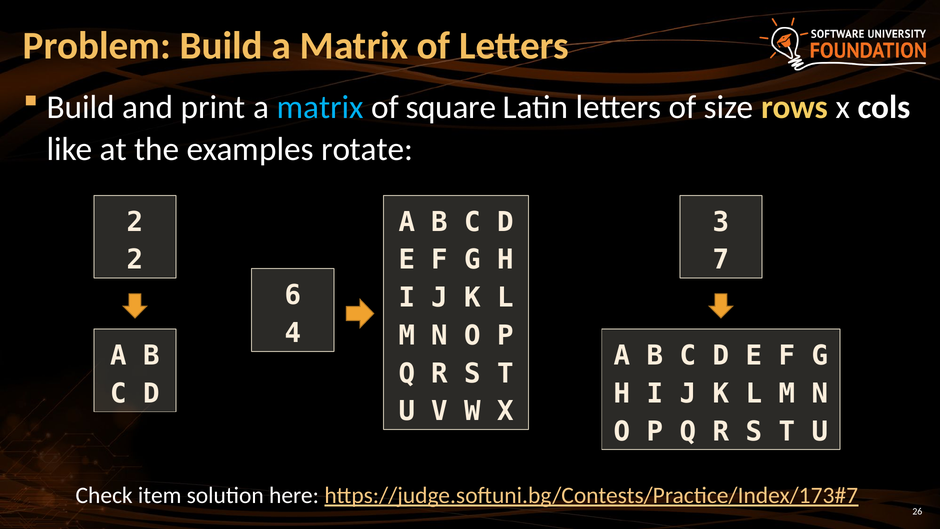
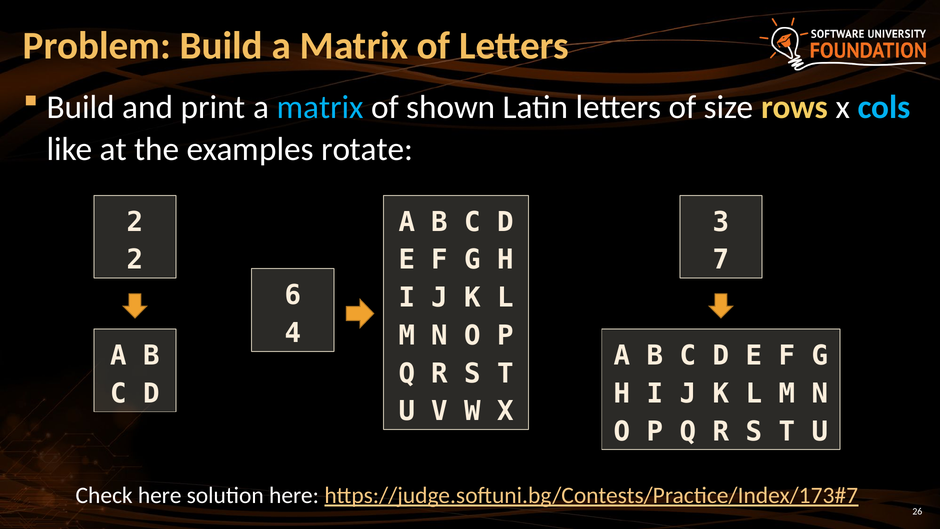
square: square -> shown (451, 107)
cols colour: white -> light blue (884, 107)
Check item: item -> here (160, 495)
